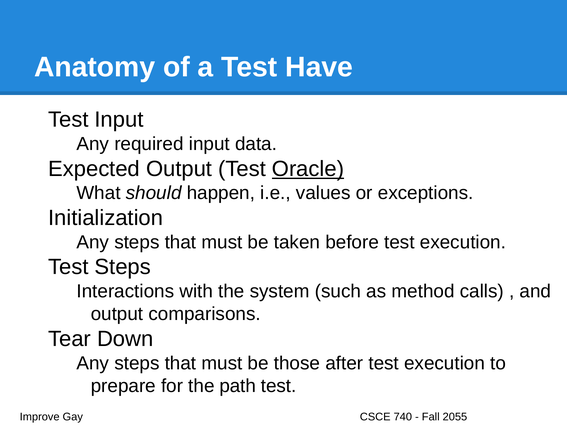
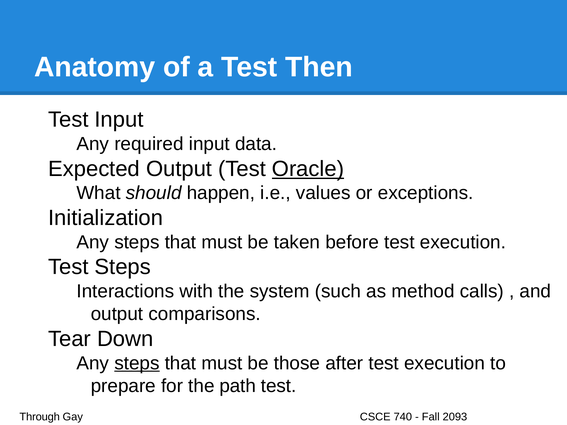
Have: Have -> Then (319, 67)
steps underline: none -> present (137, 363)
Improve: Improve -> Through (40, 417)
2055: 2055 -> 2093 (455, 417)
